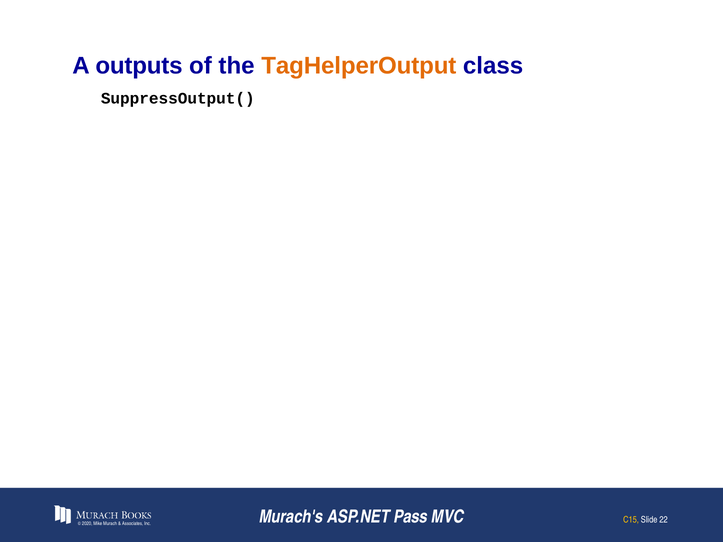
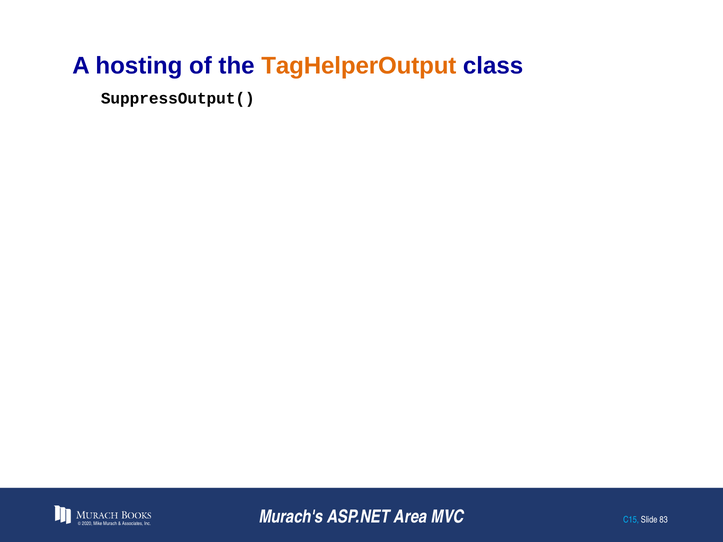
outputs: outputs -> hosting (139, 66)
Pass: Pass -> Area (410, 517)
C15 colour: yellow -> light blue (631, 520)
22: 22 -> 83 (664, 520)
